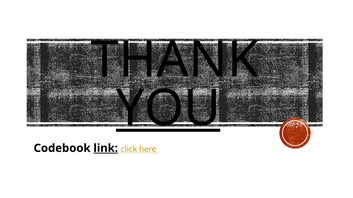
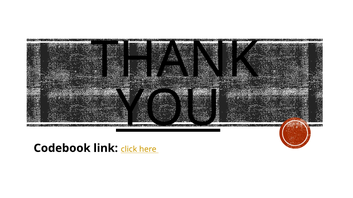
link underline: present -> none (106, 149)
